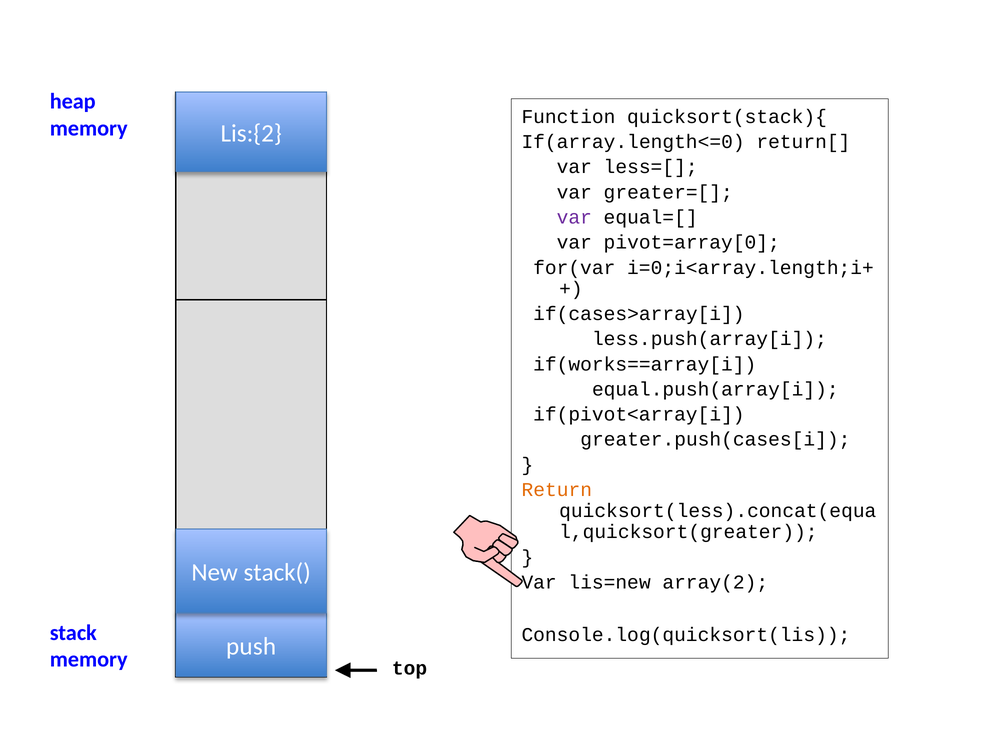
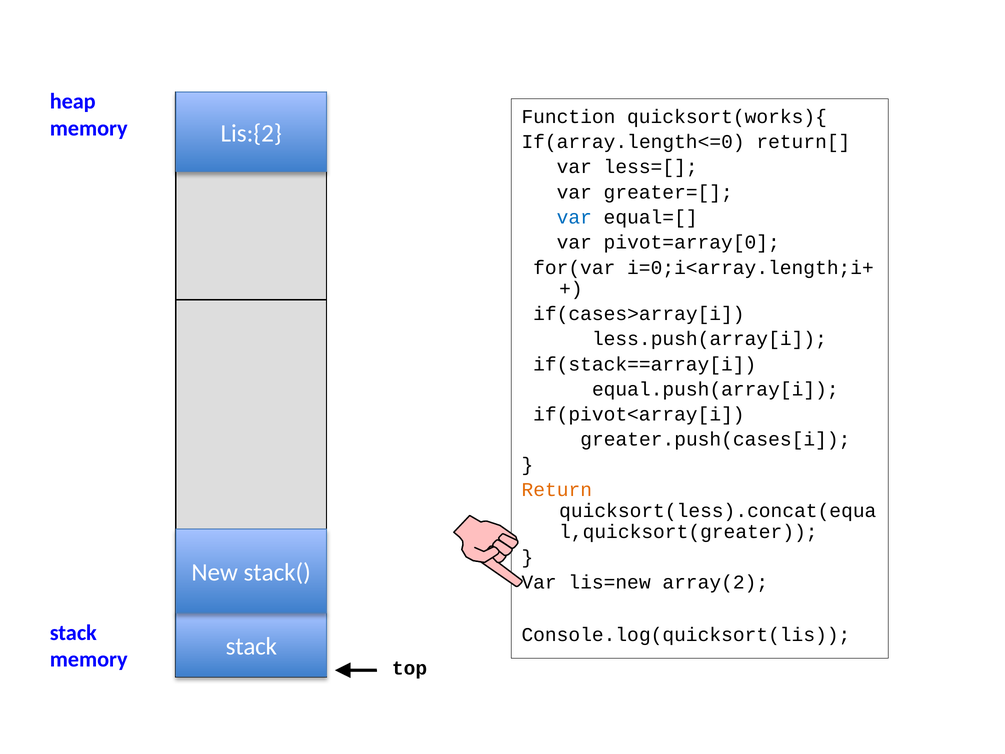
quicksort(stack){: quicksort(stack){ -> quicksort(works){ (727, 117)
var colour: purple -> blue (574, 217)
if(works==array[i: if(works==array[i -> if(stack==array[i (645, 364)
push: push -> stack (251, 646)
